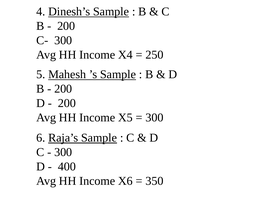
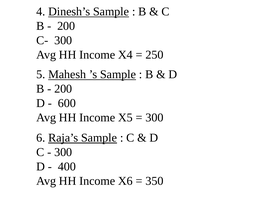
200: 200 -> 600 (67, 103)
